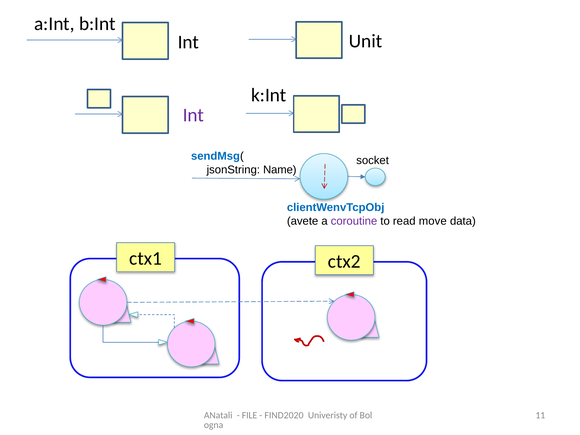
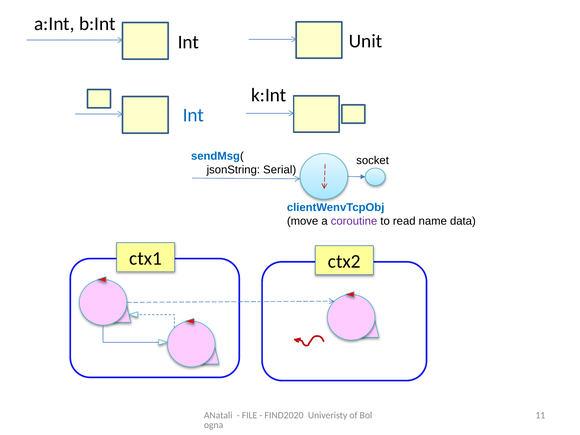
Int colour: purple -> blue (193, 115)
Name: Name -> Serial (280, 170)
avete: avete -> move (303, 221)
move: move -> name (433, 221)
